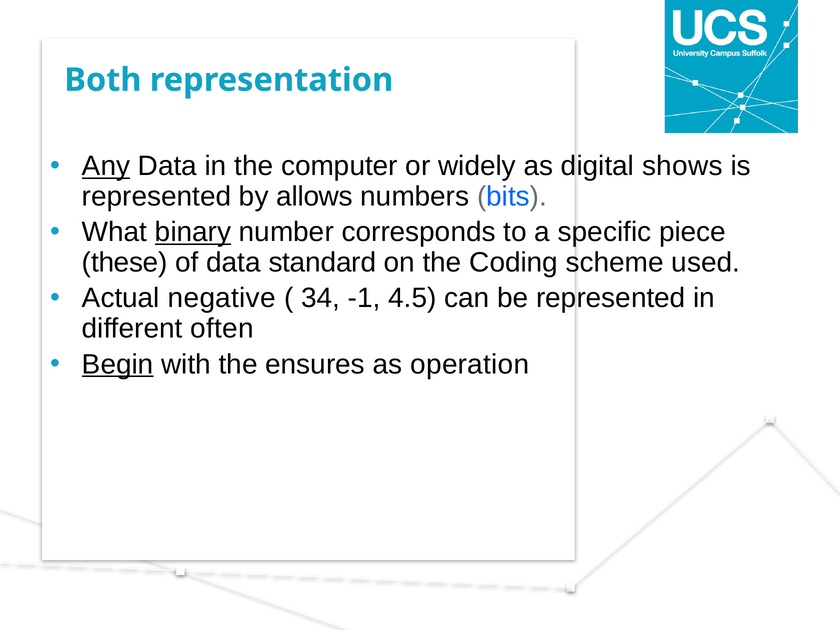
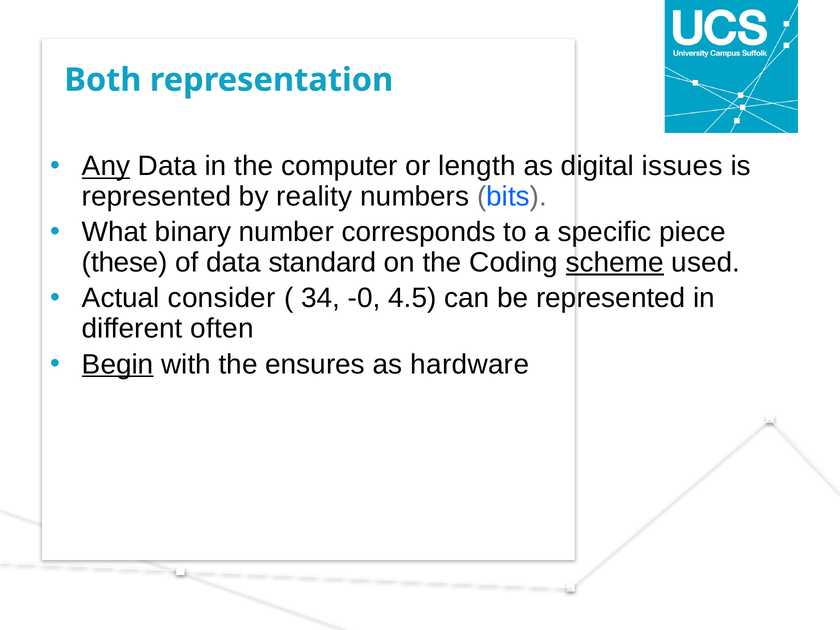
widely: widely -> length (477, 166)
shows: shows -> issues (682, 166)
allows: allows -> reality (314, 196)
binary underline: present -> none (193, 232)
scheme underline: none -> present (615, 262)
negative: negative -> consider (222, 298)
-1: -1 -> -0 (364, 298)
operation: operation -> hardware (470, 364)
